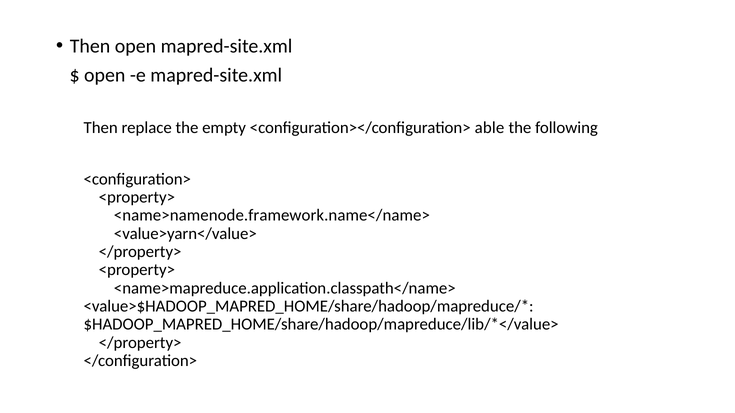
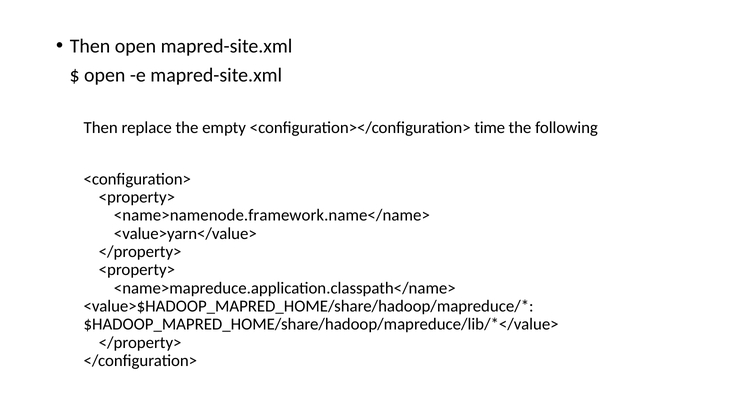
able: able -> time (490, 128)
